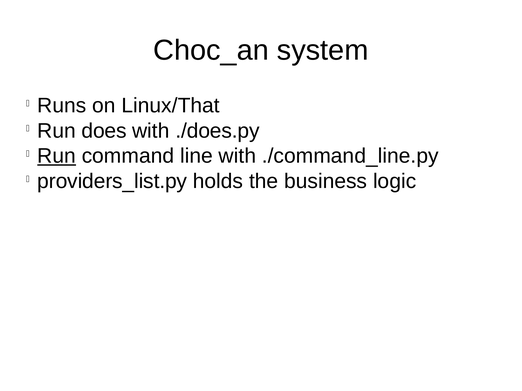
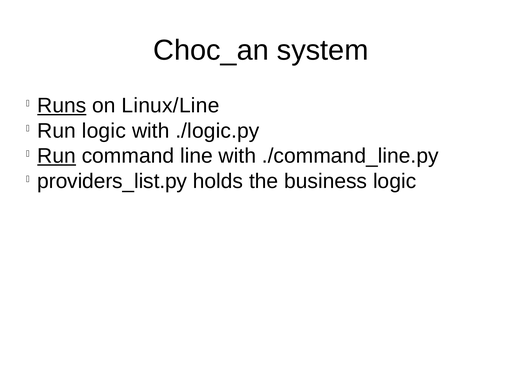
Runs underline: none -> present (62, 106)
Linux/That: Linux/That -> Linux/Line (171, 106)
Run does: does -> logic (104, 131)
./does.py: ./does.py -> ./logic.py (217, 131)
